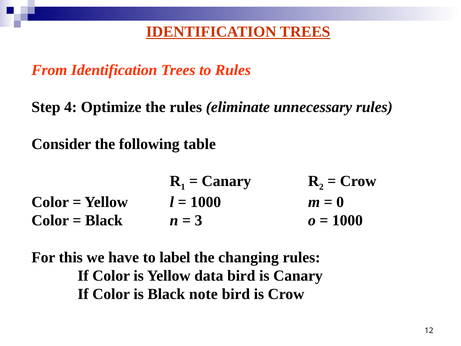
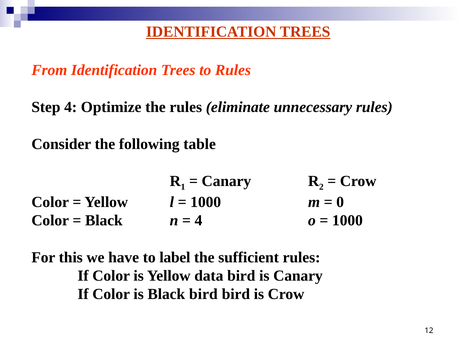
3: 3 -> 4 (198, 220)
changing: changing -> sufficient (249, 257)
Black note: note -> bird (203, 294)
